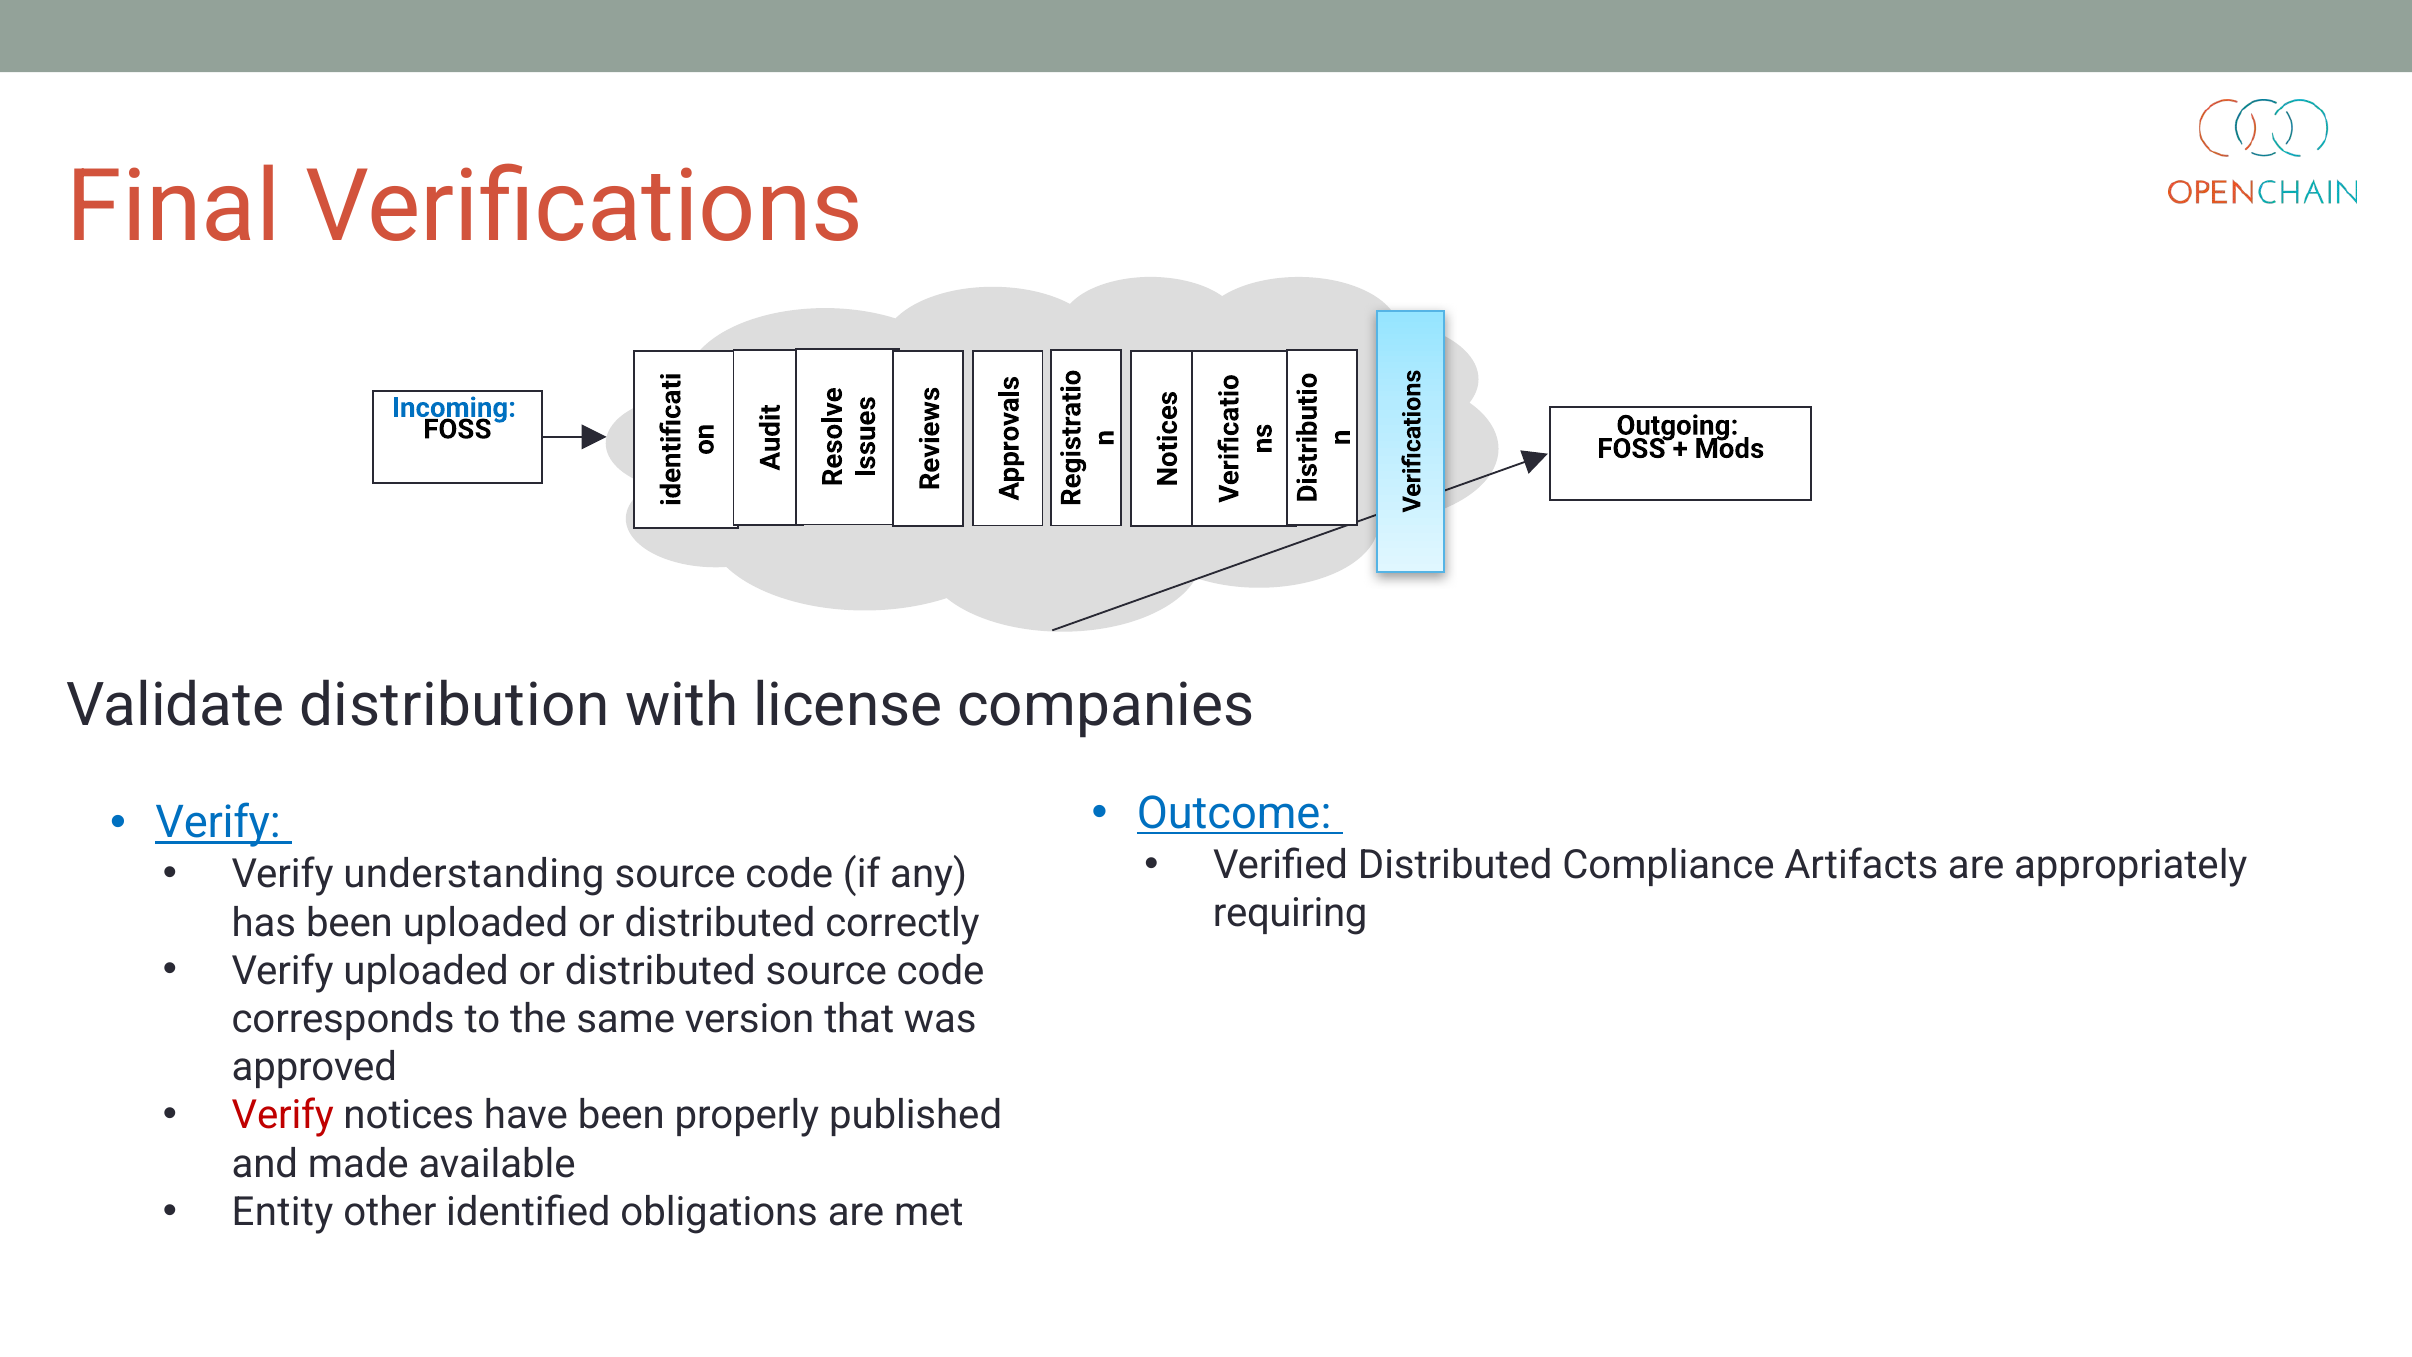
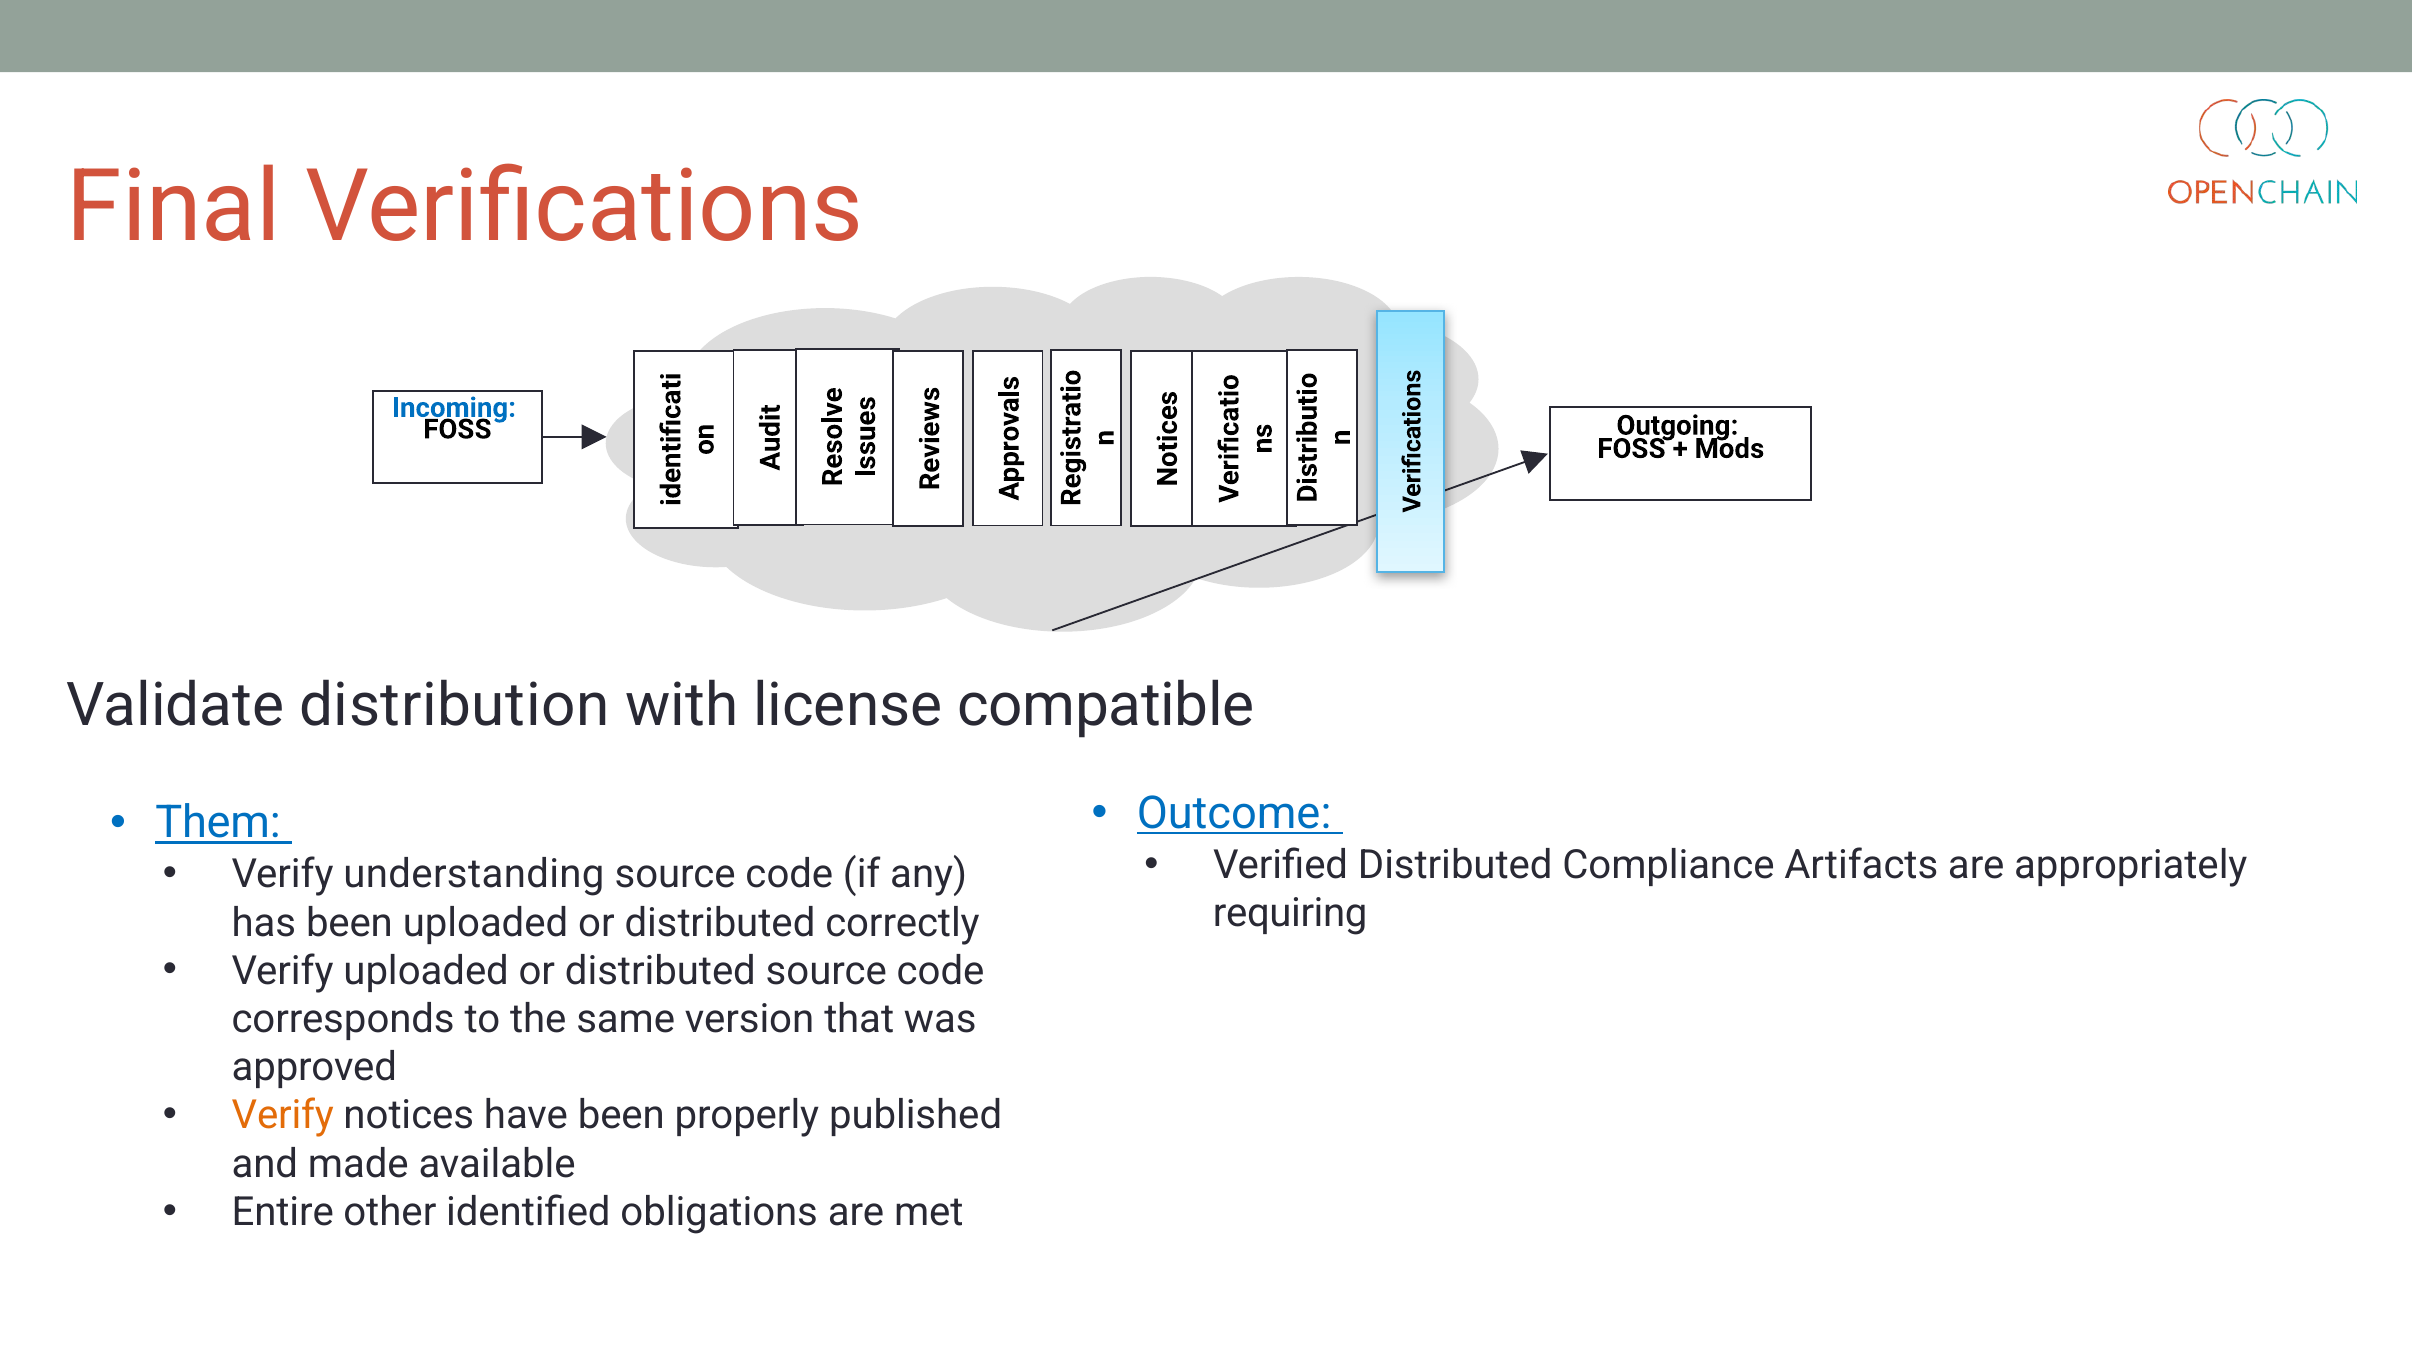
companies: companies -> compatible (1106, 706)
Verify: Verify -> Them (218, 823)
Verify colour: red -> orange (283, 1115)
Entity: Entity -> Entire (283, 1212)
